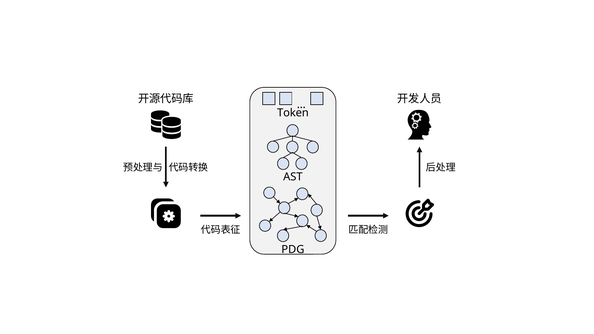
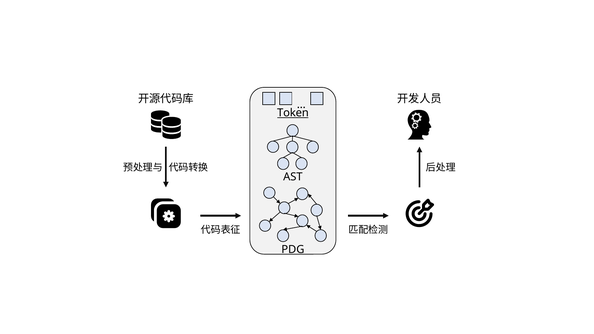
Token underline: none -> present (293, 113)
